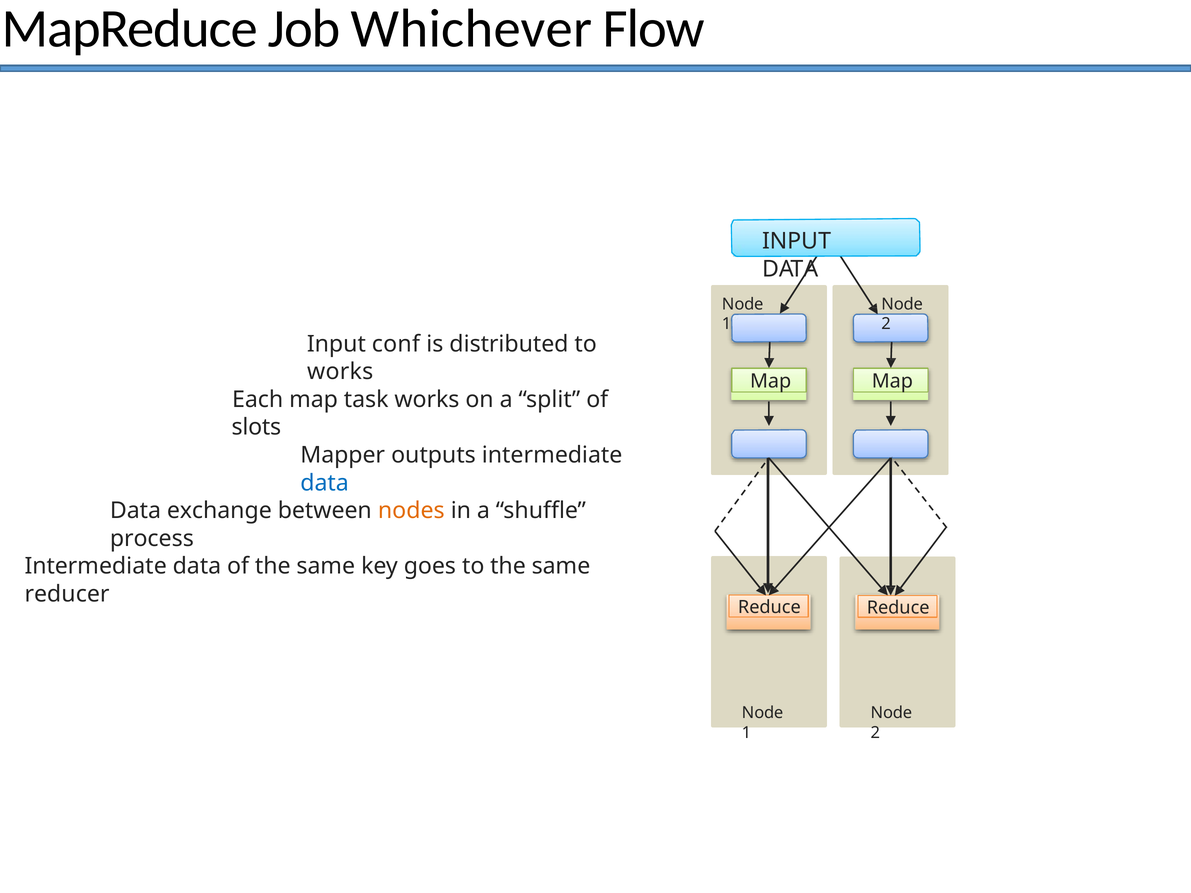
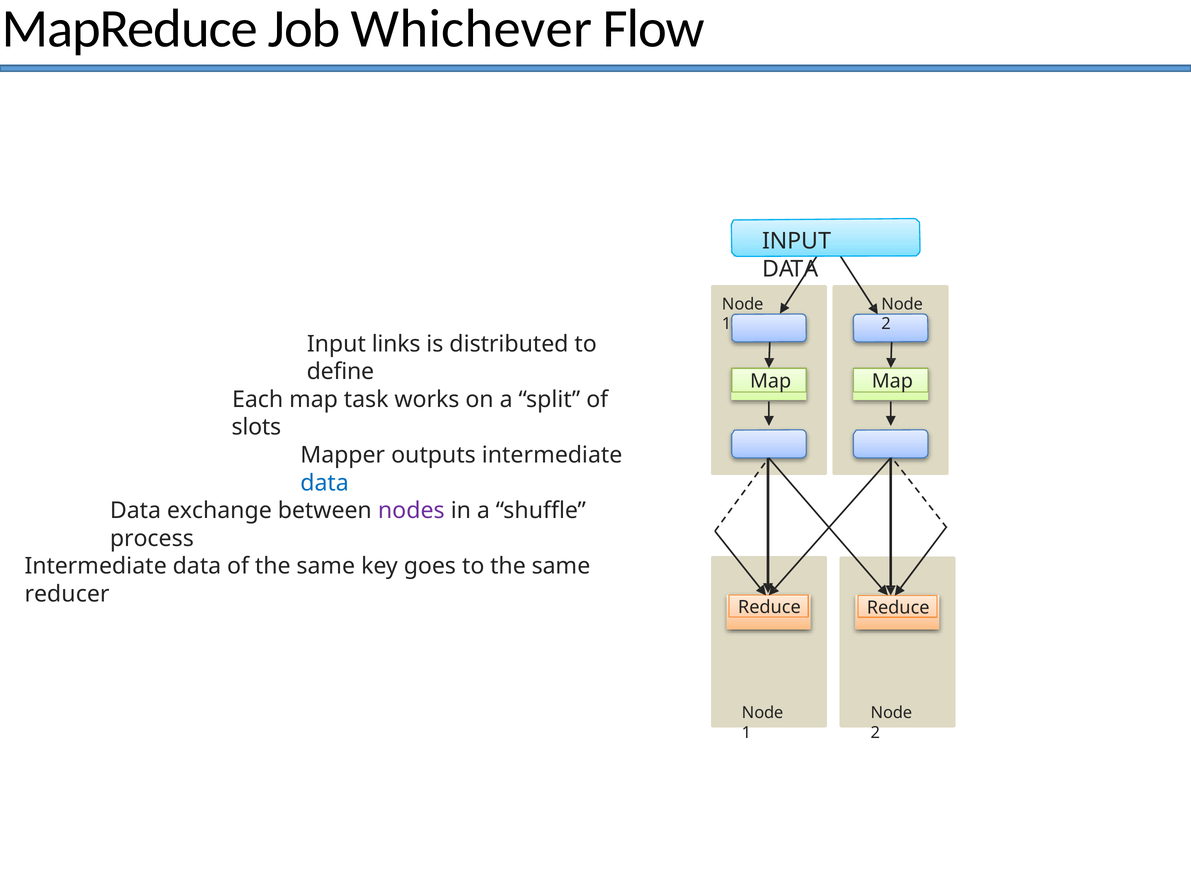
conf: conf -> links (396, 344)
works: works -> define (340, 372)
nodes colour: orange -> purple (411, 511)
